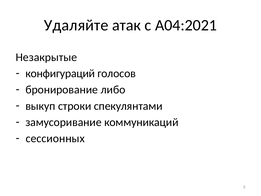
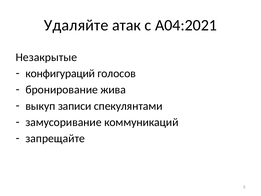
либо: либо -> жива (113, 90)
строки: строки -> записи (75, 106)
сессионных: сессионных -> запрещайте (55, 138)
